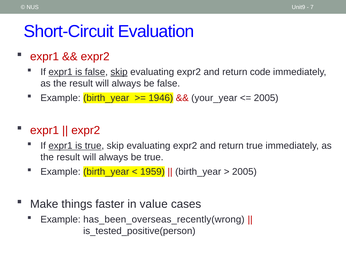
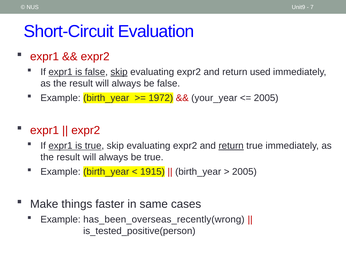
code: code -> used (260, 72)
1946: 1946 -> 1972 (161, 98)
return underline: none -> present (231, 146)
1959: 1959 -> 1915 (153, 172)
value: value -> same (154, 204)
